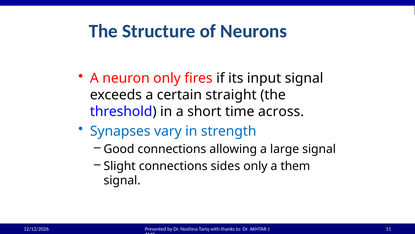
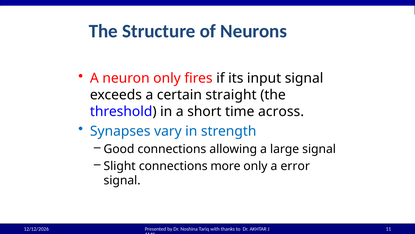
sides: sides -> more (226, 166)
them: them -> error (295, 166)
